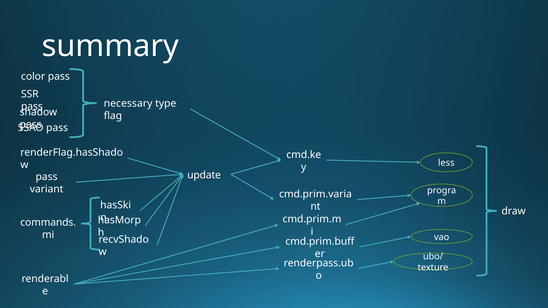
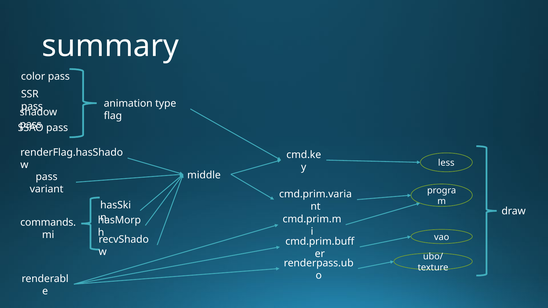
necessary: necessary -> animation (128, 104)
update: update -> middle (204, 175)
